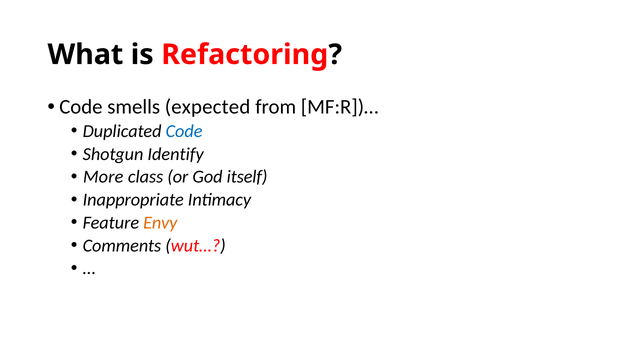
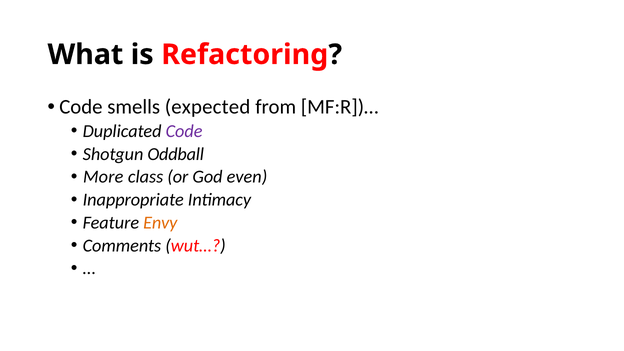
Code colour: blue -> purple (184, 131)
Identify: Identify -> Oddball (176, 154)
itself: itself -> even (247, 177)
